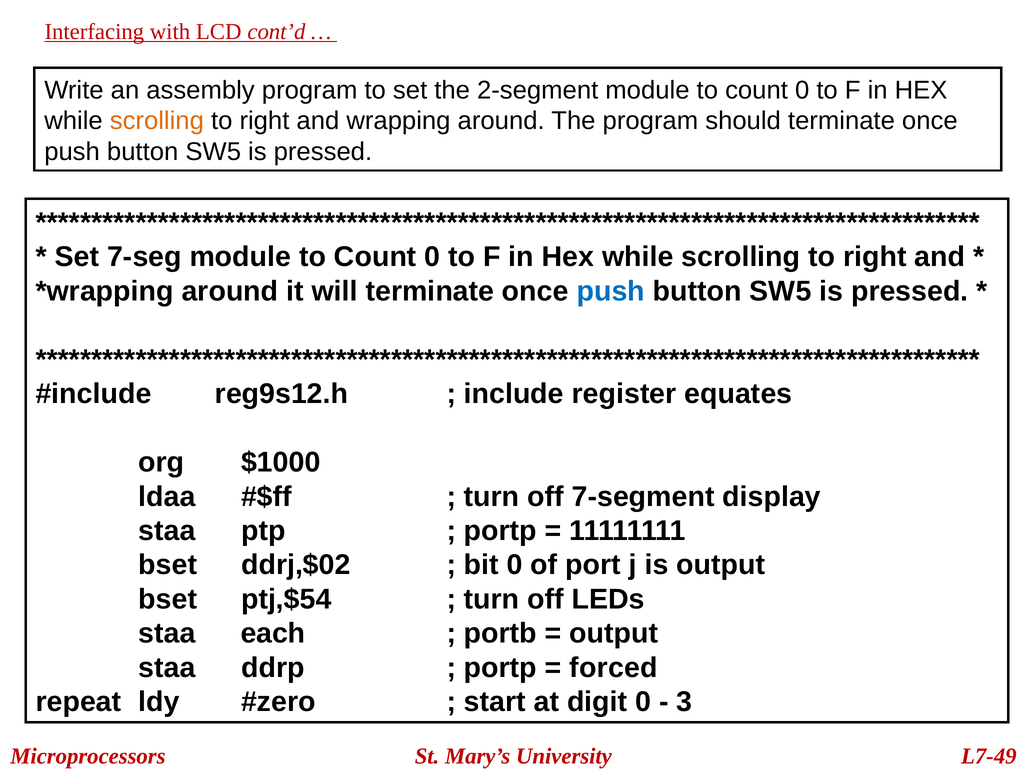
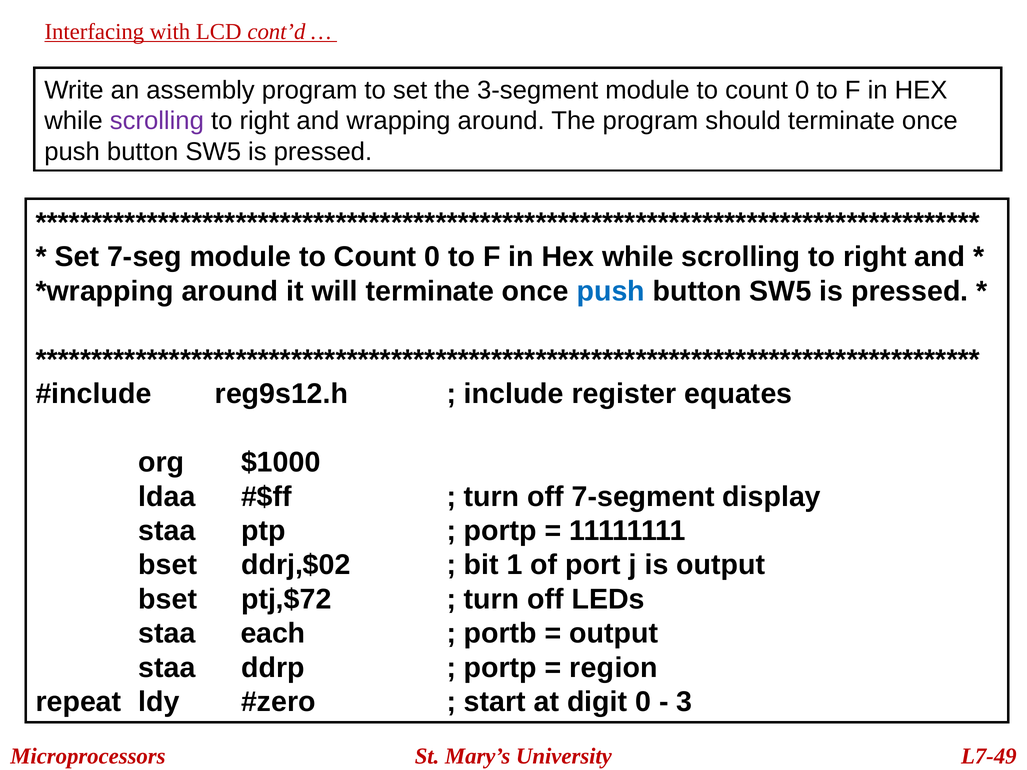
2-segment: 2-segment -> 3-segment (538, 90)
scrolling colour: orange -> purple (157, 121)
bit 0: 0 -> 1 (515, 565)
ptj,$54: ptj,$54 -> ptj,$72 (286, 600)
forced: forced -> region (614, 668)
